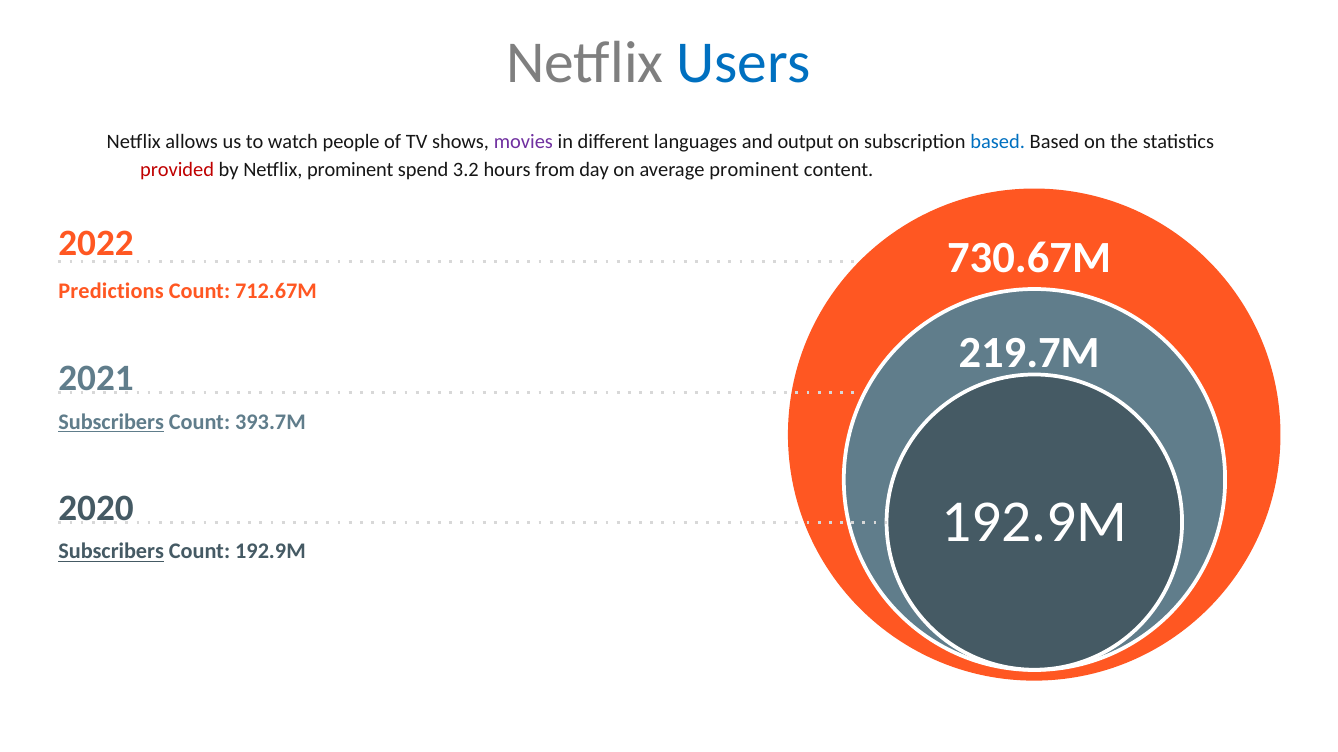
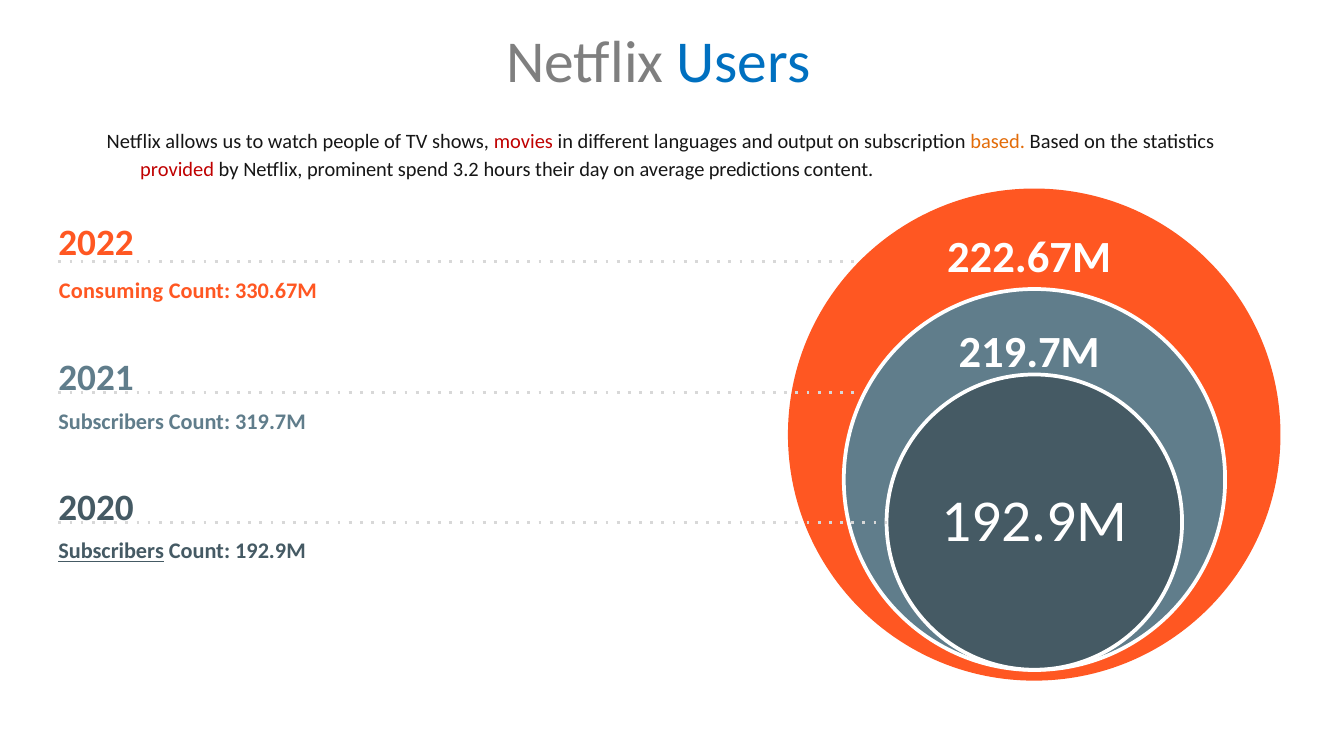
movies colour: purple -> red (523, 142)
based colour: blue -> orange (998, 142)
from: from -> their (555, 170)
average prominent: prominent -> predictions (754, 170)
730.67M: 730.67M -> 222.67M (1029, 258)
Predictions: Predictions -> Consuming (111, 291)
712.67M: 712.67M -> 330.67M (276, 291)
Subscribers underline: present -> none (111, 422)
393.7M: 393.7M -> 319.7M (270, 422)
